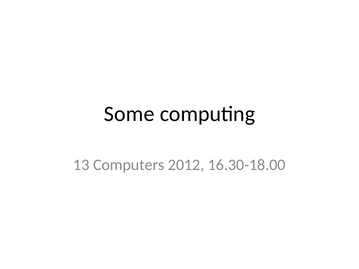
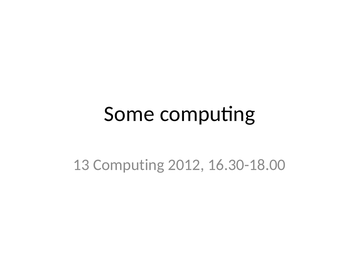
13 Computers: Computers -> Computing (129, 165)
